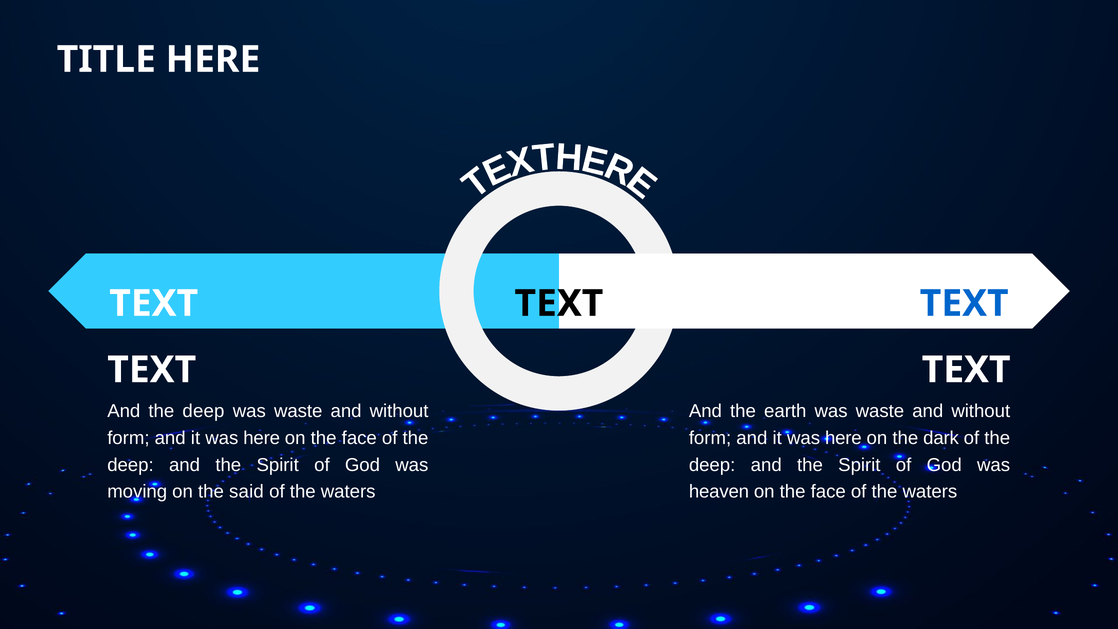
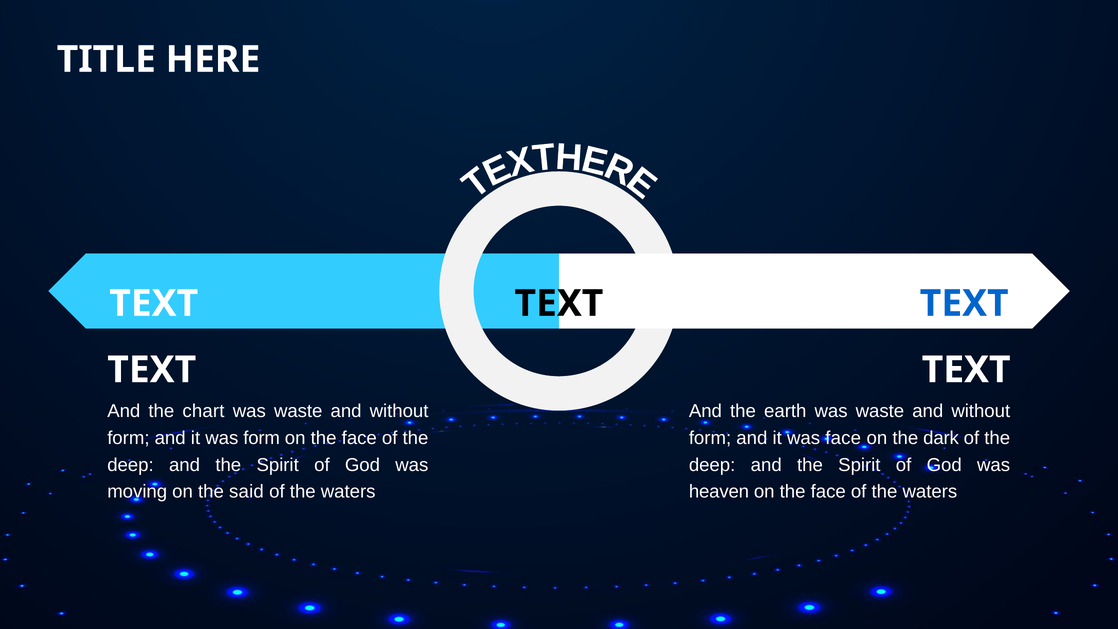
And the deep: deep -> chart (203, 411)
here: here -> form (262, 438)
here: here -> face (843, 438)
